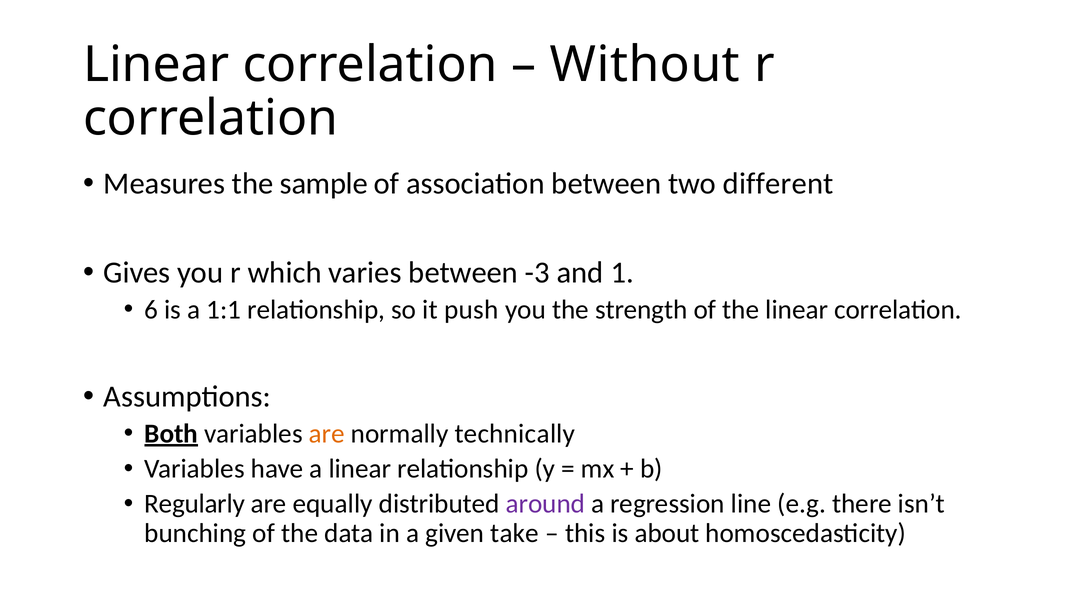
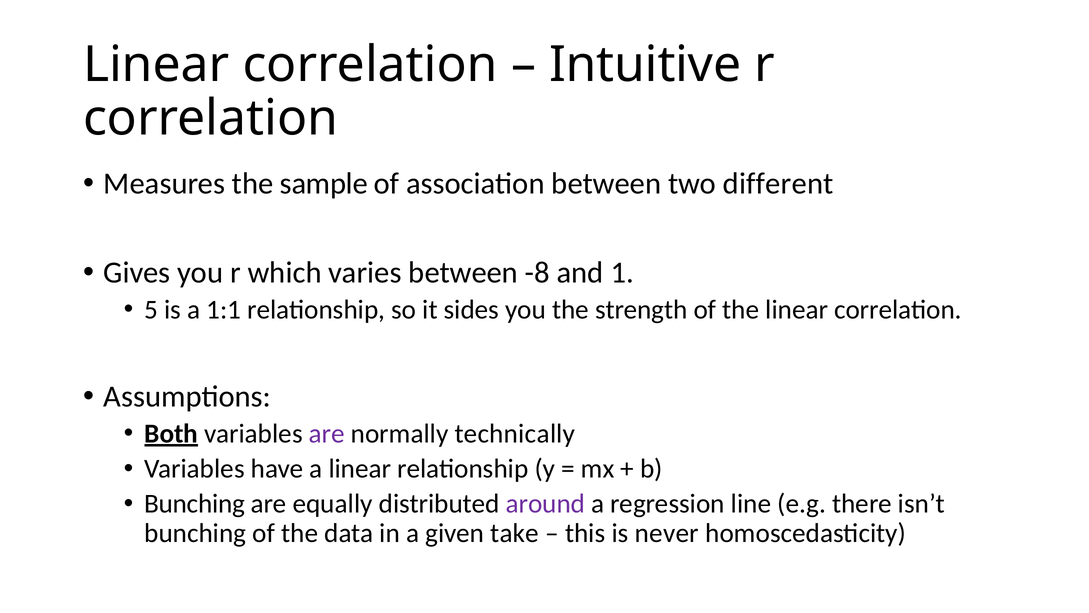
Without: Without -> Intuitive (645, 65)
-3: -3 -> -8 (537, 272)
6: 6 -> 5 (151, 309)
push: push -> sides (472, 309)
are colour: orange -> purple (327, 433)
Regularly: Regularly -> Bunching (195, 503)
about: about -> never (667, 533)
